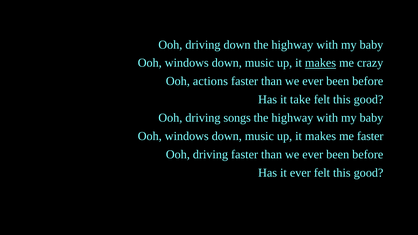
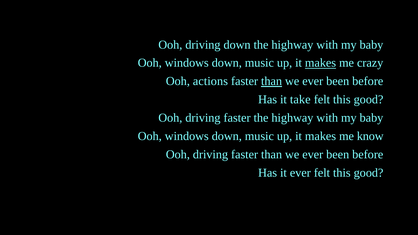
than underline: none -> present (272, 81)
songs: songs -> faster (237, 118)
me faster: faster -> know (370, 136)
